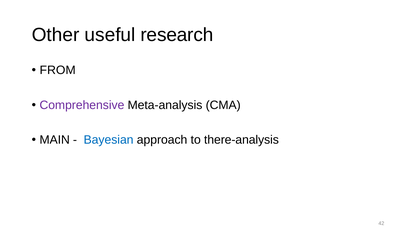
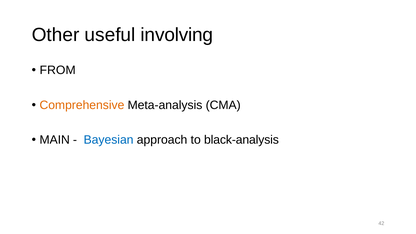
research: research -> involving (177, 35)
Comprehensive colour: purple -> orange (82, 105)
there-analysis: there-analysis -> black-analysis (241, 140)
